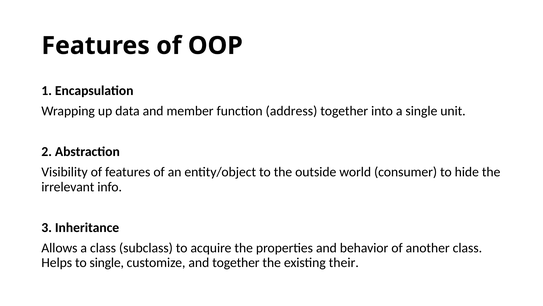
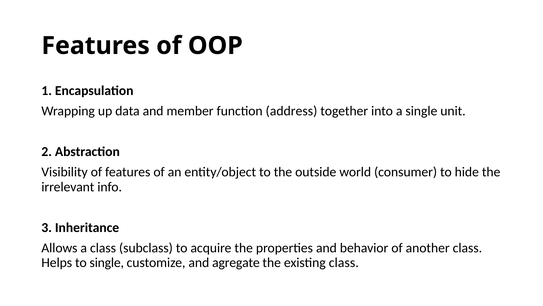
and together: together -> agregate (236, 262)
existing their: their -> class (344, 262)
